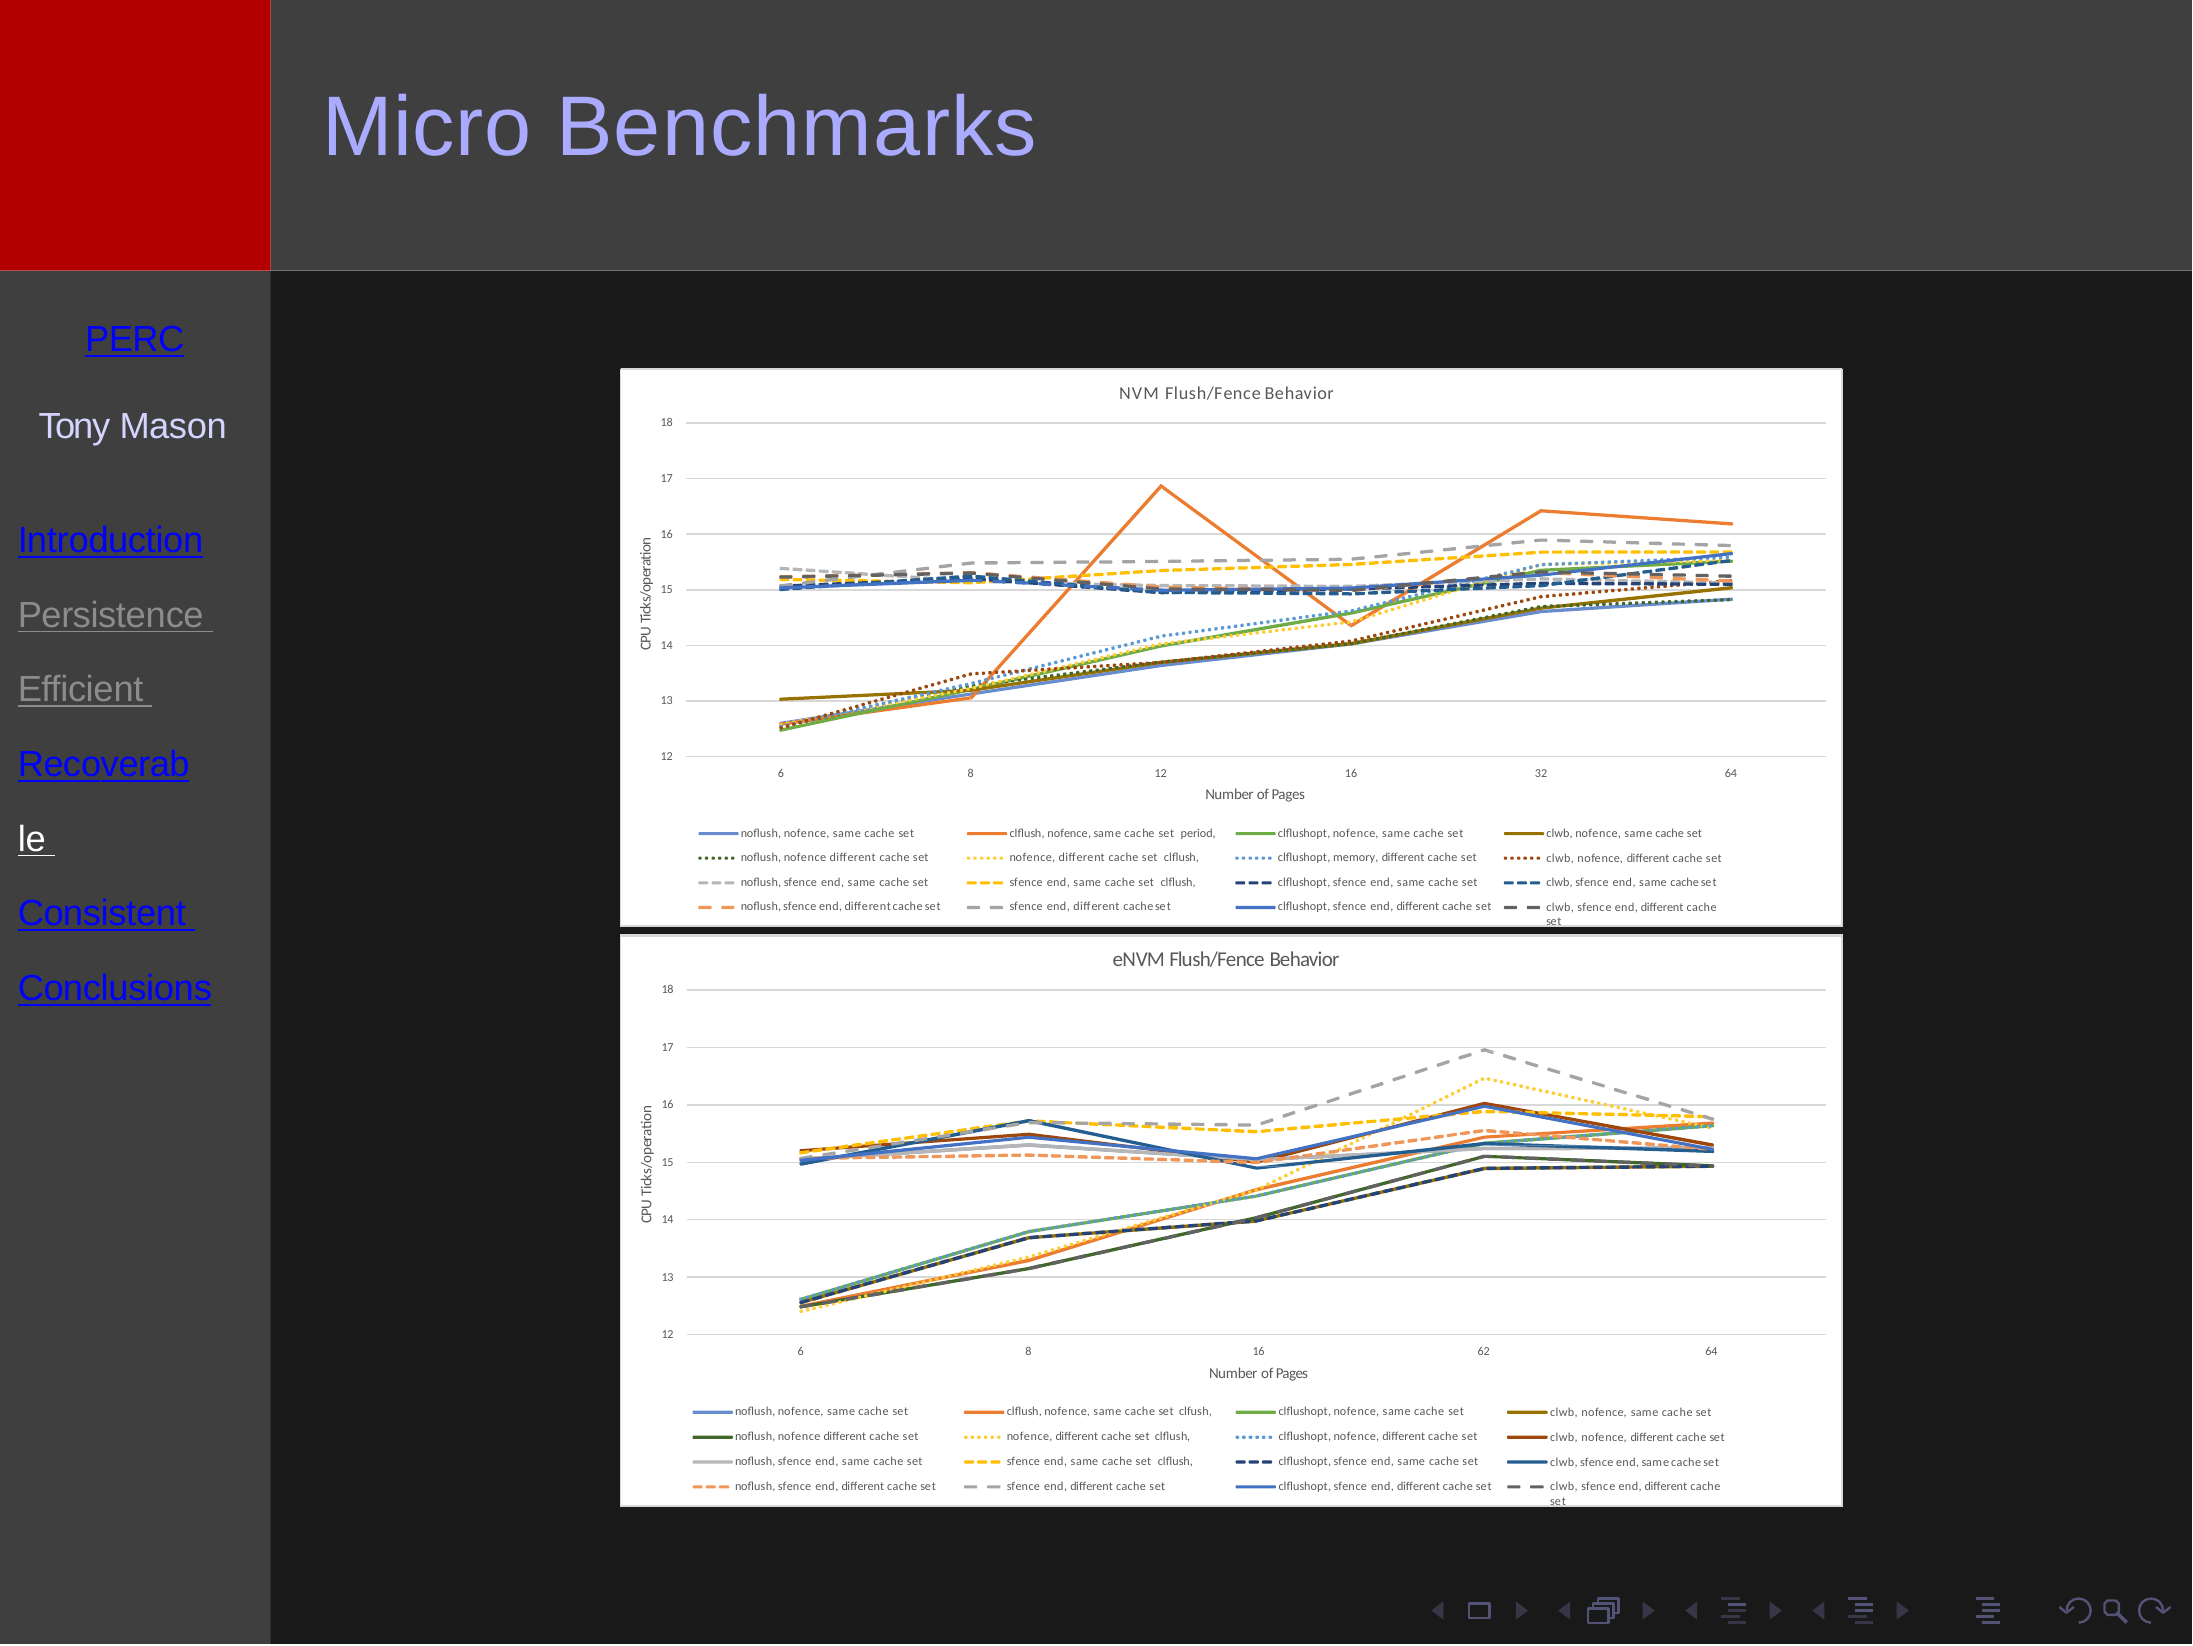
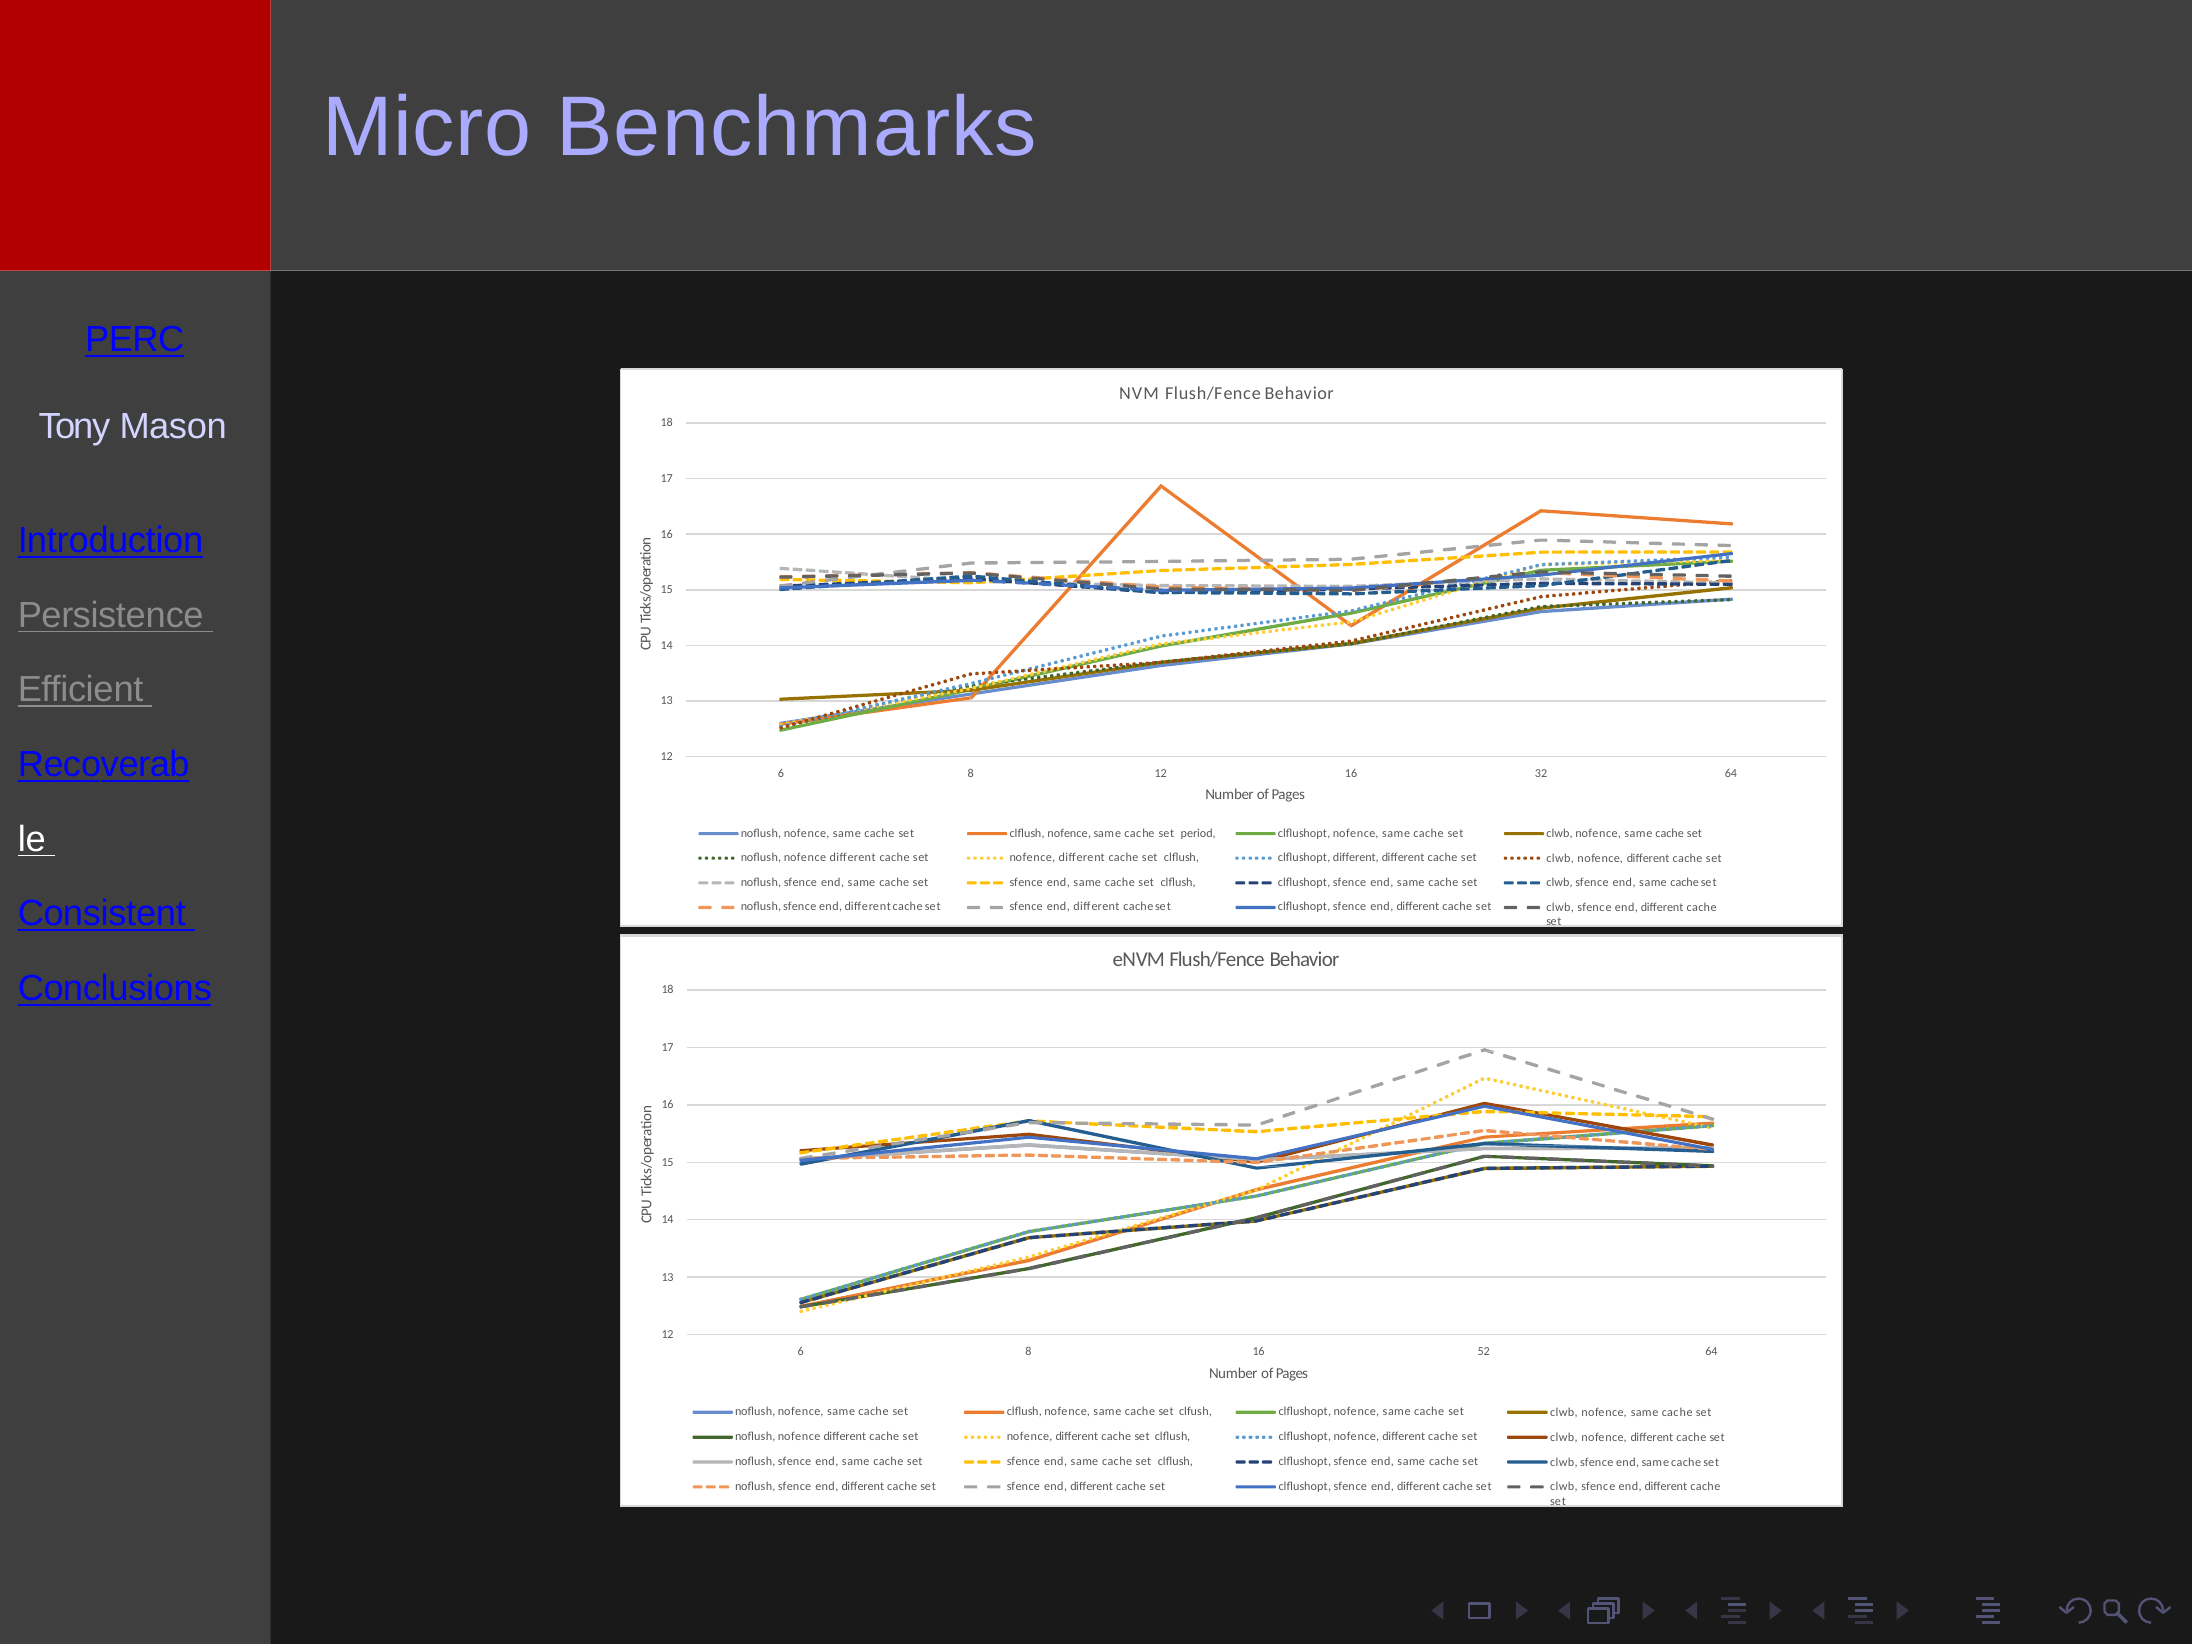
clflushopt memory: memory -> different (1356, 858)
62: 62 -> 52 (1484, 1352)
